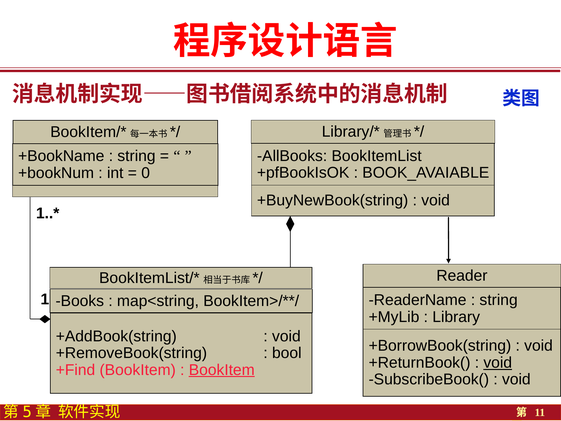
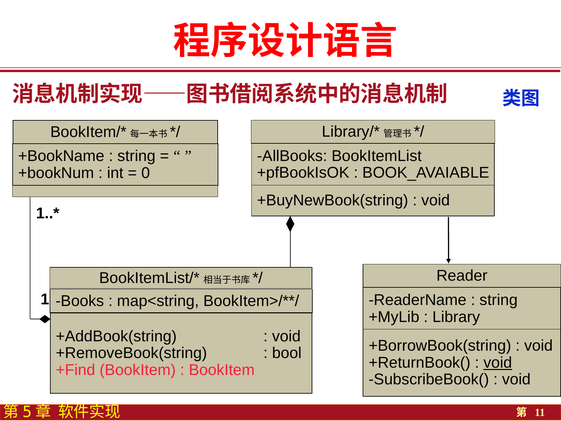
BookItem underline: present -> none (222, 370)
